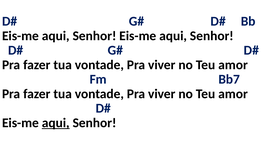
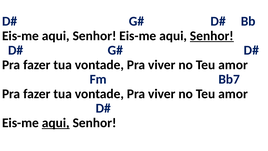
Senhor underline: none -> present (212, 36)
